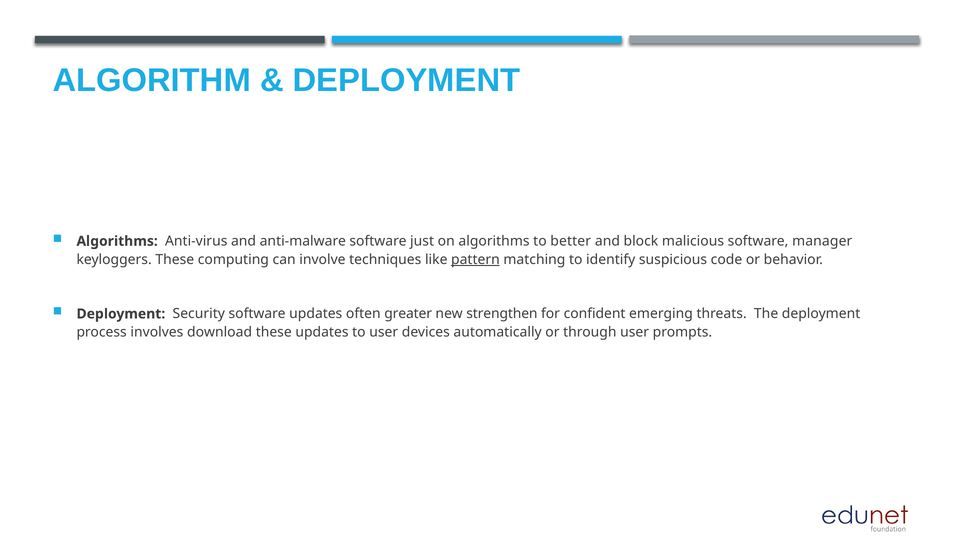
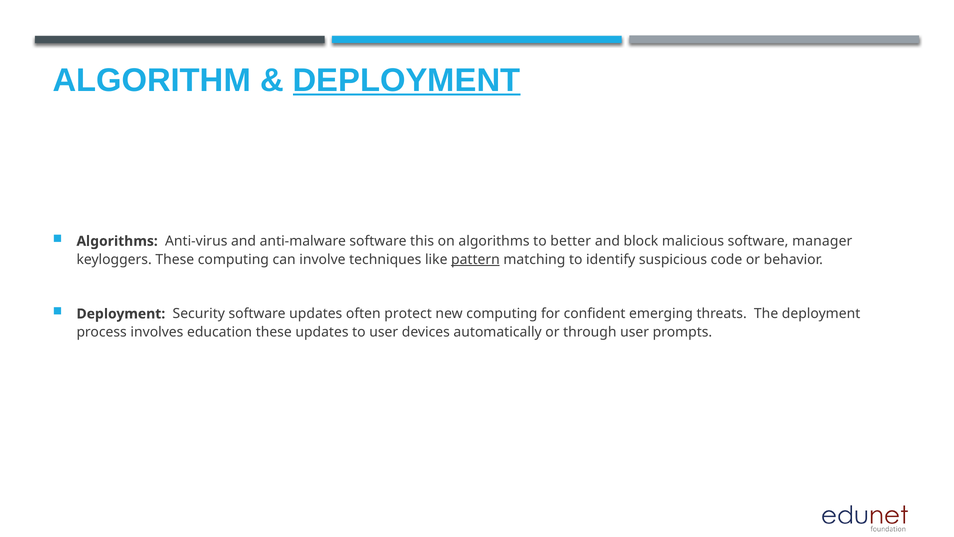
DEPLOYMENT underline: none -> present (407, 80)
just: just -> this (422, 241)
greater: greater -> protect (408, 314)
new strengthen: strengthen -> computing (502, 314)
download: download -> education (220, 332)
